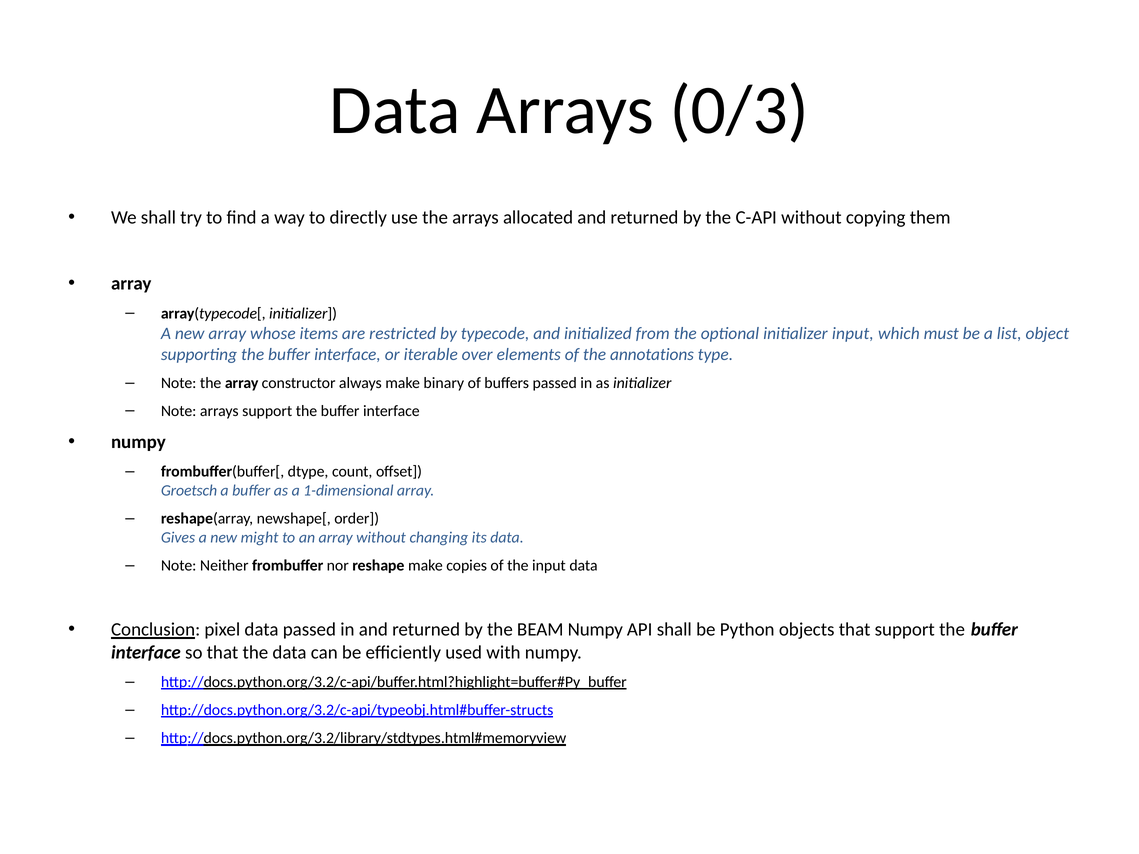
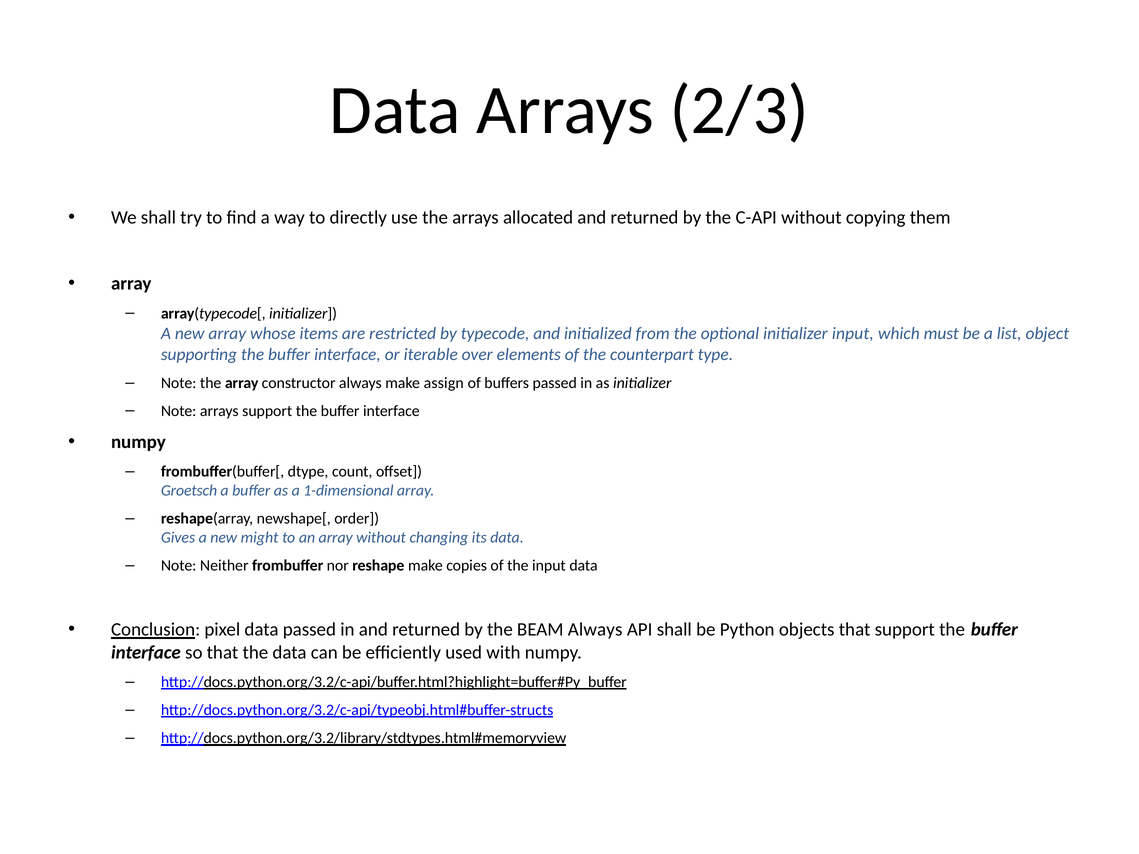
0/3: 0/3 -> 2/3 (739, 110)
annotations: annotations -> counterpart (652, 354)
binary: binary -> assign (444, 383)
BEAM Numpy: Numpy -> Always (595, 630)
